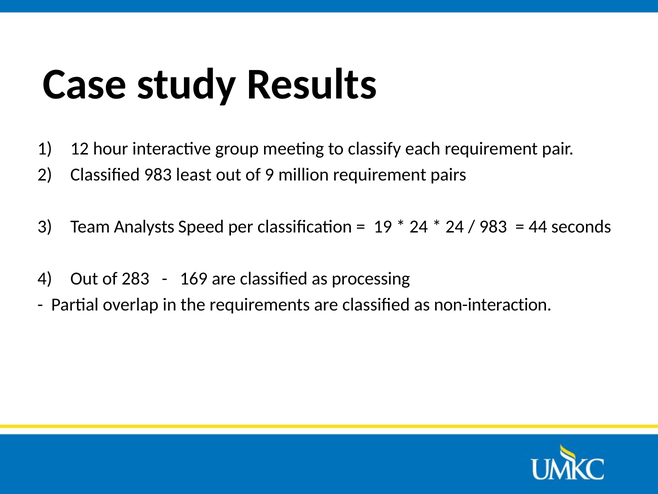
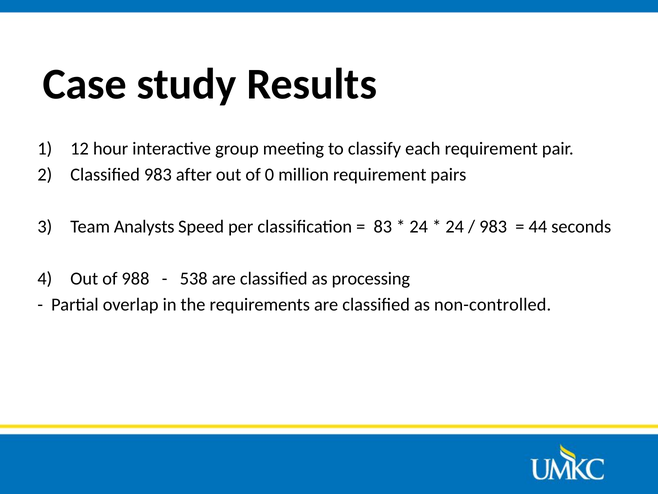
least: least -> after (194, 174)
9: 9 -> 0 (269, 174)
19: 19 -> 83 (383, 226)
283: 283 -> 988 (135, 279)
169: 169 -> 538 (194, 279)
non-interaction: non-interaction -> non-controlled (493, 305)
